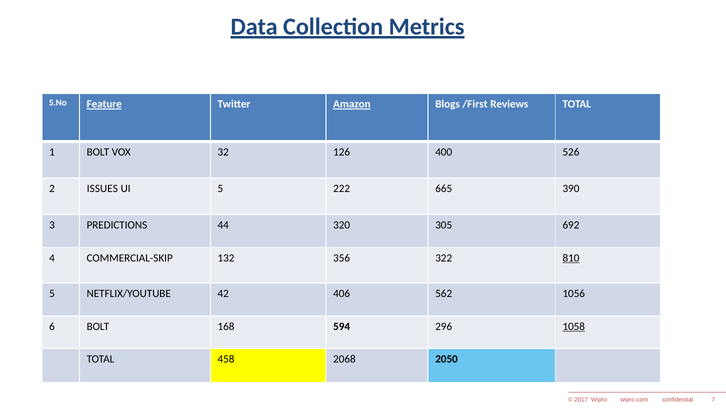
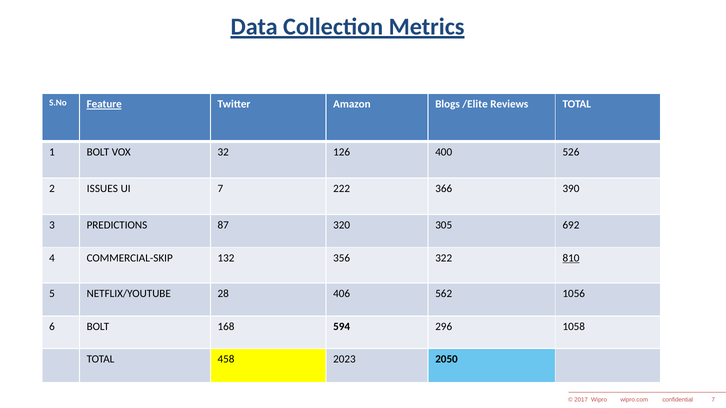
Amazon underline: present -> none (352, 104)
/First: /First -> /Elite (475, 104)
UI 5: 5 -> 7 (220, 189)
665: 665 -> 366 (444, 189)
44: 44 -> 87 (223, 225)
42: 42 -> 28 (223, 294)
1058 underline: present -> none (574, 327)
2068: 2068 -> 2023 (344, 360)
